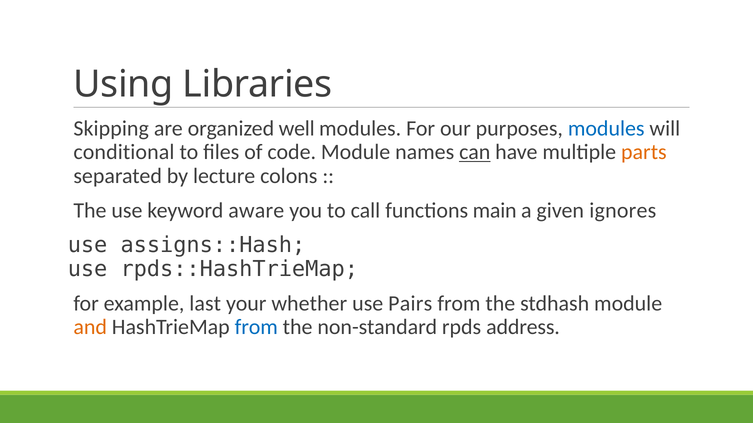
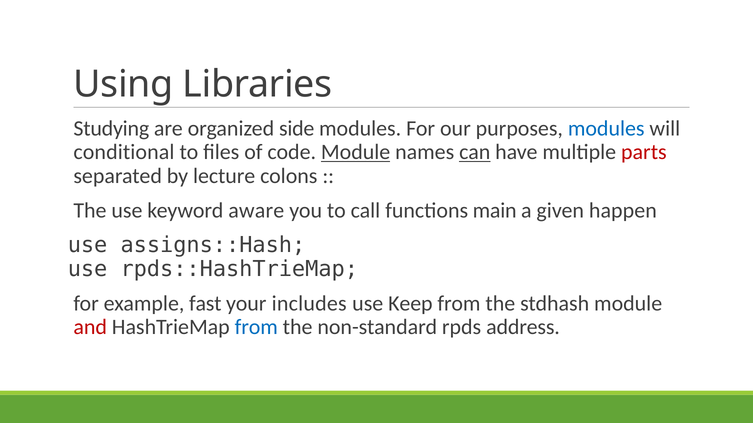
Skipping: Skipping -> Studying (111, 129)
well: well -> side (297, 129)
Module underline: none -> present (356, 152)
parts colour: orange -> red (644, 152)
ignores: ignores -> happen (623, 211)
last: last -> fast (205, 304)
whether: whether -> includes (309, 304)
Pairs: Pairs -> Keep (410, 304)
and colour: orange -> red (90, 328)
